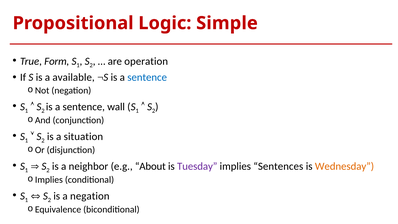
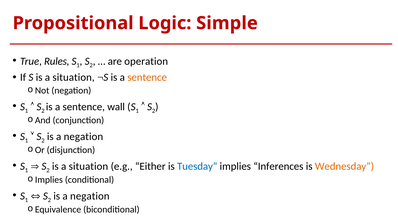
Form: Form -> Rules (57, 61)
S is a available: available -> situation (74, 77)
sentence colour: blue -> orange (147, 77)
situation: situation -> negation (83, 136)
neighbor: neighbor -> situation (88, 166)
About: About -> Either (150, 166)
Tuesday colour: purple -> blue (197, 166)
Sentences: Sentences -> Inferences (278, 166)
